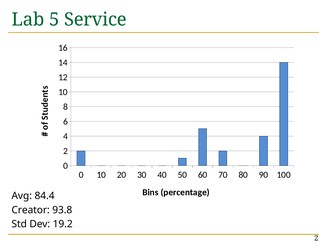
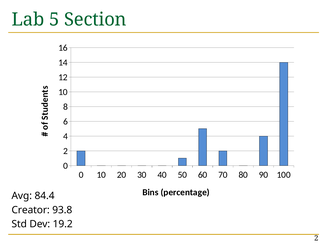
Service: Service -> Section (95, 19)
